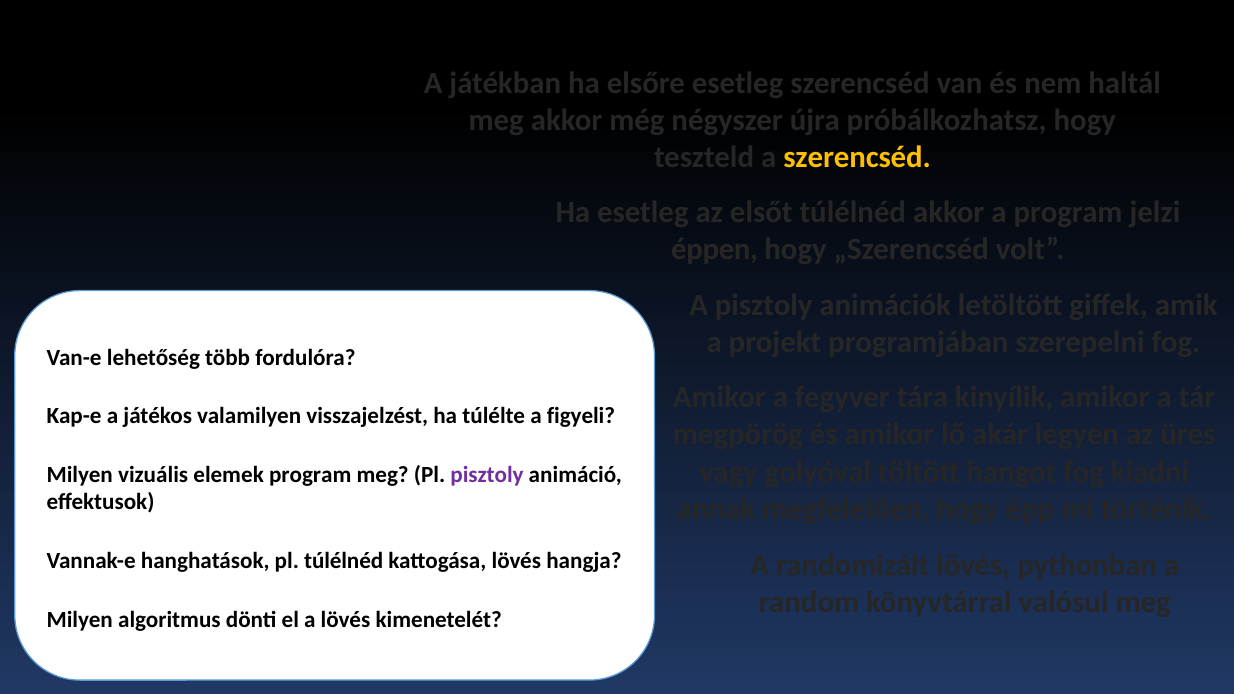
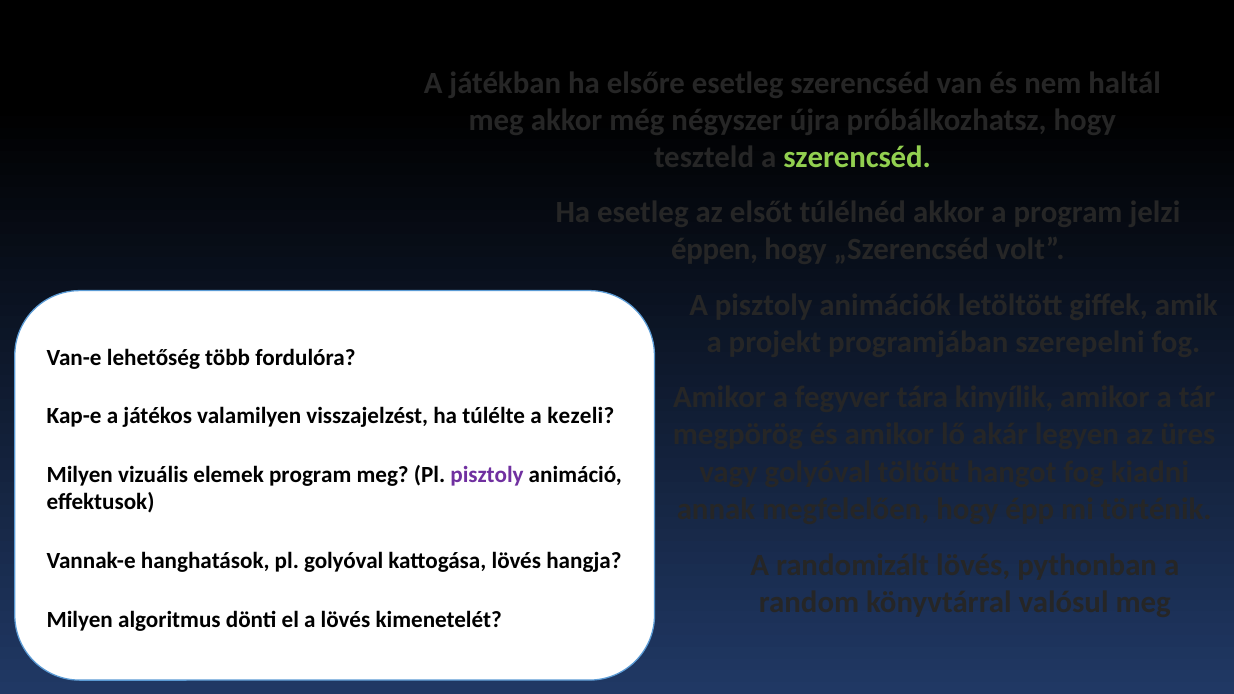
szerencséd colour: yellow -> light green (857, 157)
figyeli: figyeli -> kezeli (581, 416)
pl túlélnéd: túlélnéd -> golyóval (344, 561)
